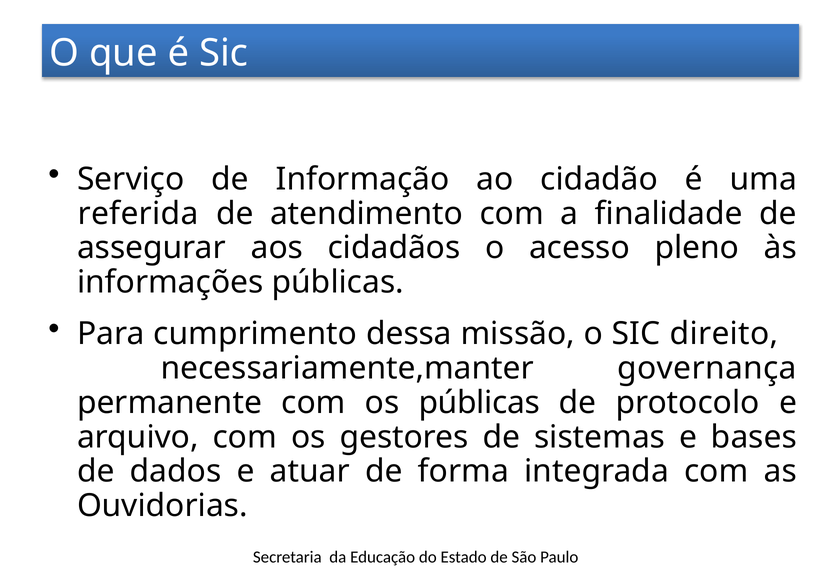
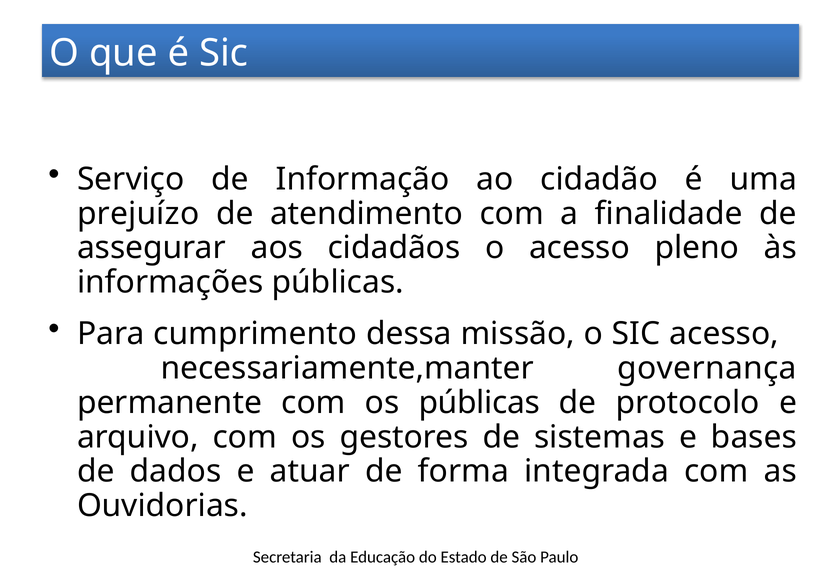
referida: referida -> prejuízo (138, 214)
SIC direito: direito -> acesso (724, 334)
